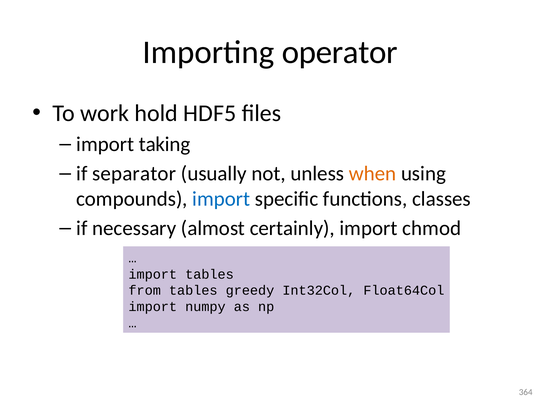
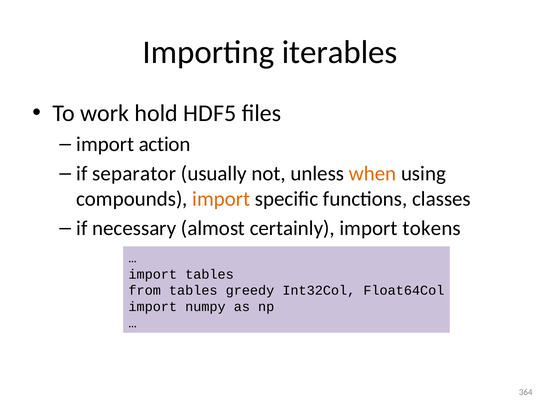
operator: operator -> iterables (340, 52)
taking: taking -> action (165, 144)
import colour: blue -> orange (221, 199)
chmod: chmod -> tokens (432, 228)
